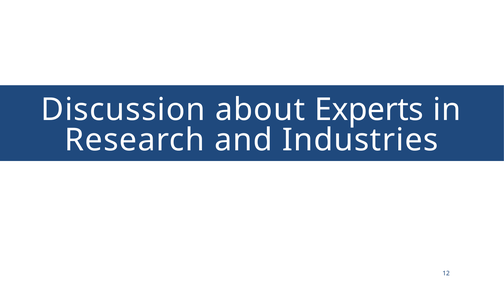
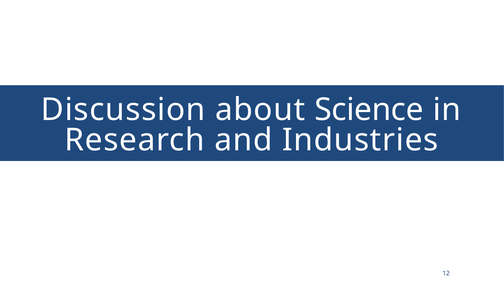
Experts: Experts -> Science (369, 110)
